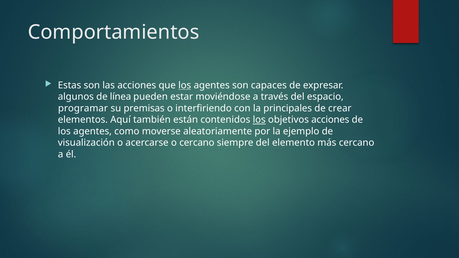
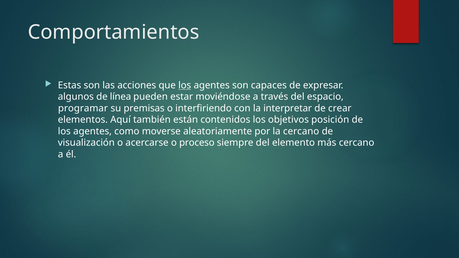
principales: principales -> interpretar (288, 108)
los underline: present -> none (259, 120)
objetivos acciones: acciones -> posición (330, 120)
la ejemplo: ejemplo -> cercano (301, 131)
o cercano: cercano -> proceso (197, 143)
